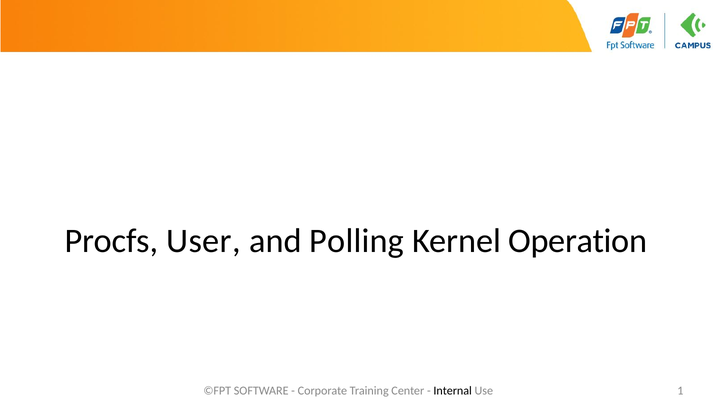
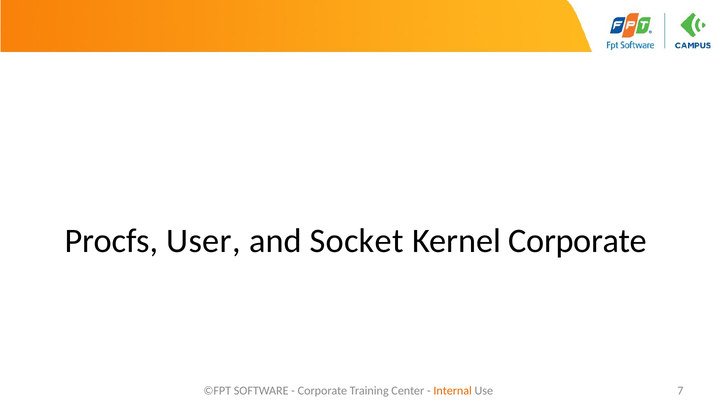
Polling: Polling -> Socket (357, 241)
Kernel Operation: Operation -> Corporate (578, 241)
Internal colour: black -> orange (453, 391)
1: 1 -> 7 (680, 391)
